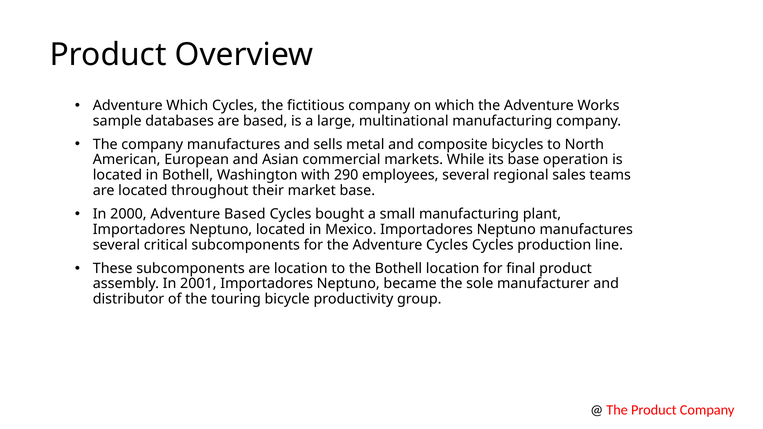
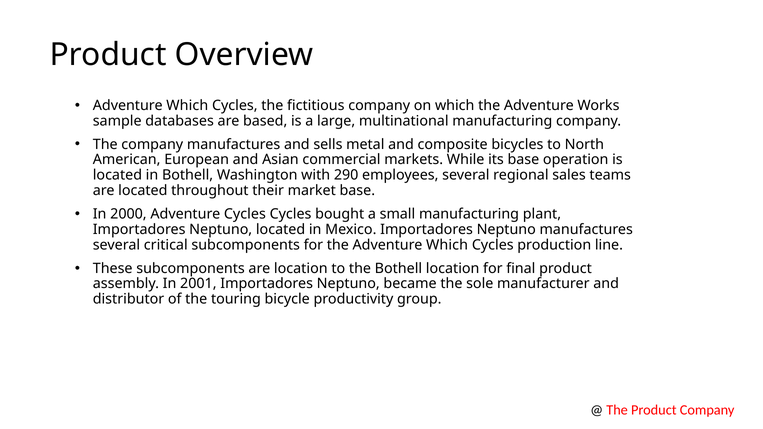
Adventure Based: Based -> Cycles (245, 214)
the Adventure Cycles: Cycles -> Which (447, 245)
